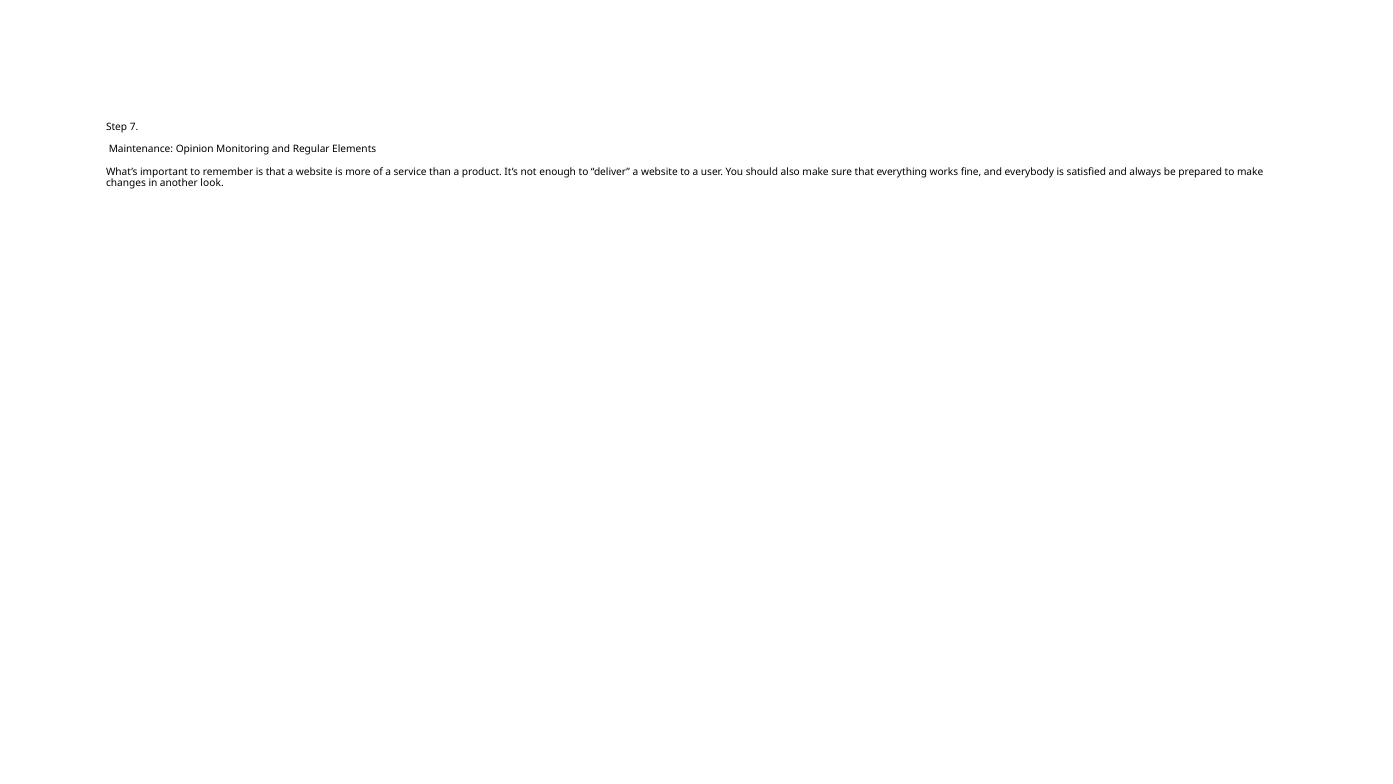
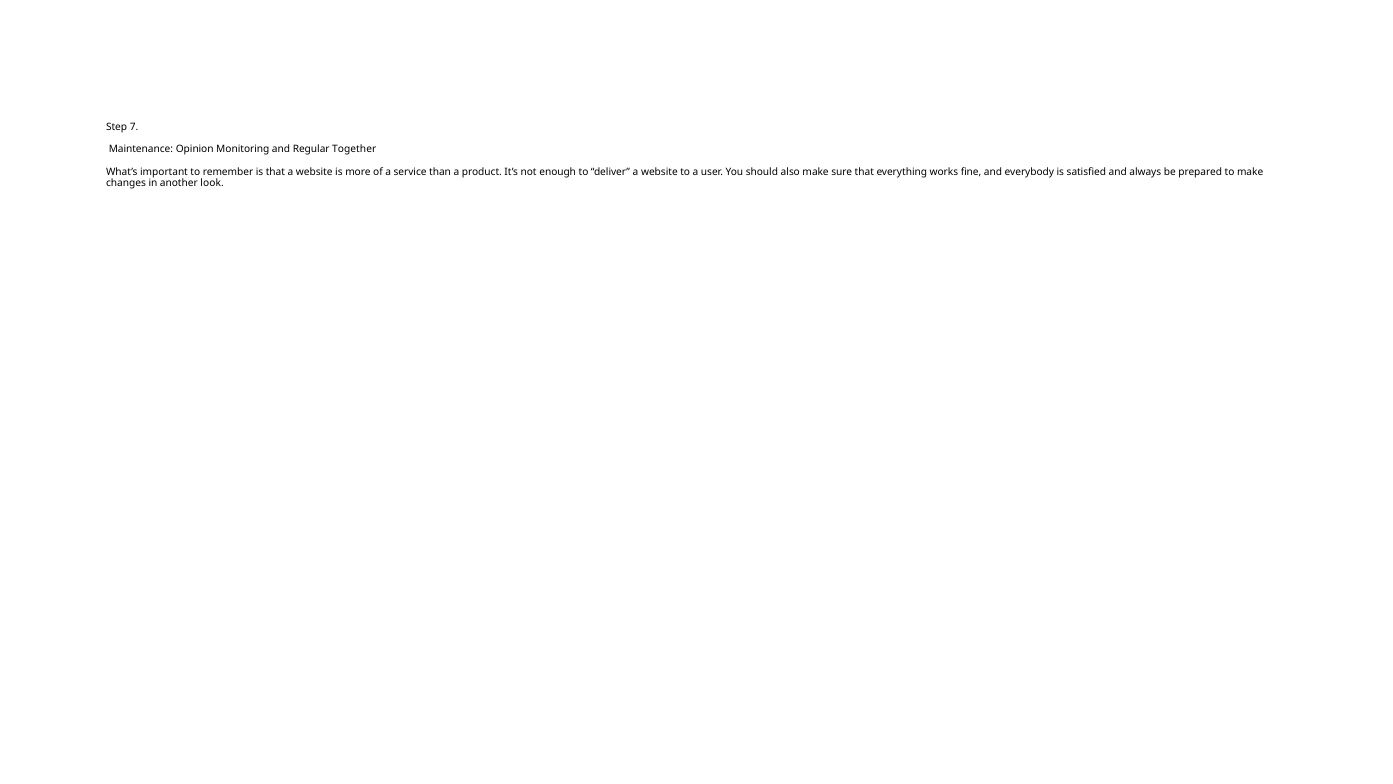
Elements: Elements -> Together (354, 149)
